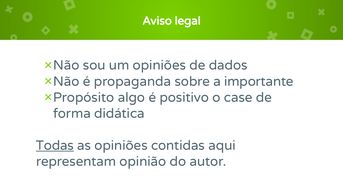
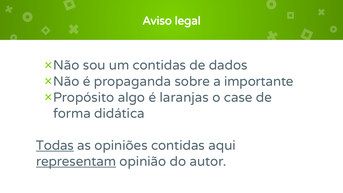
um opiniões: opiniões -> contidas (159, 65)
positivo: positivo -> laranjas (184, 97)
representam underline: none -> present (76, 161)
